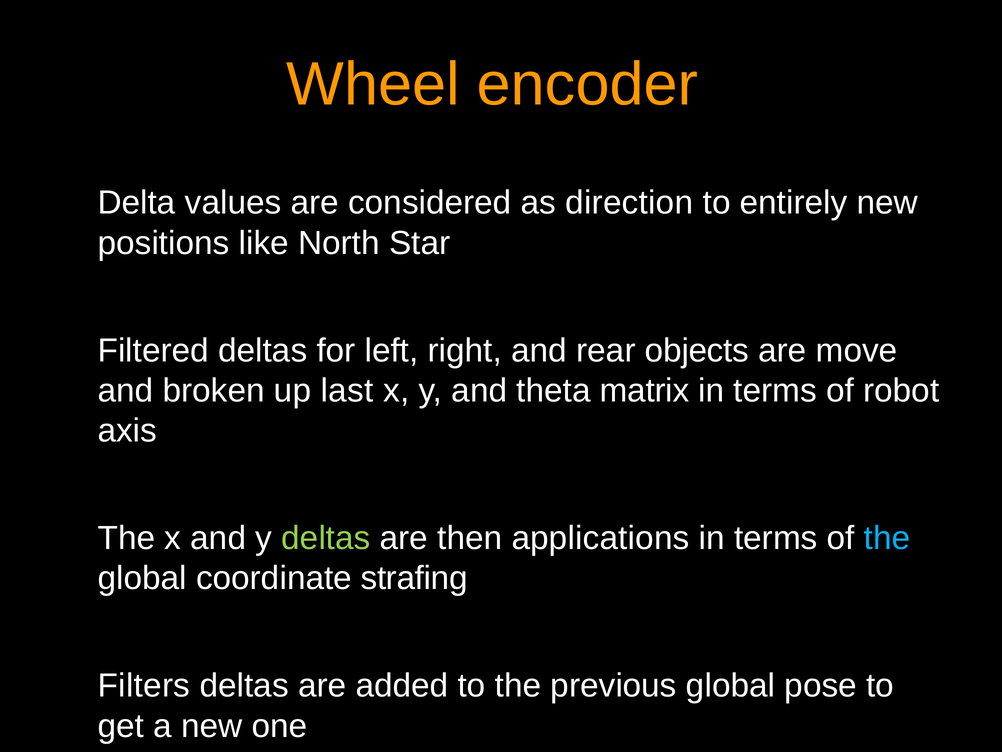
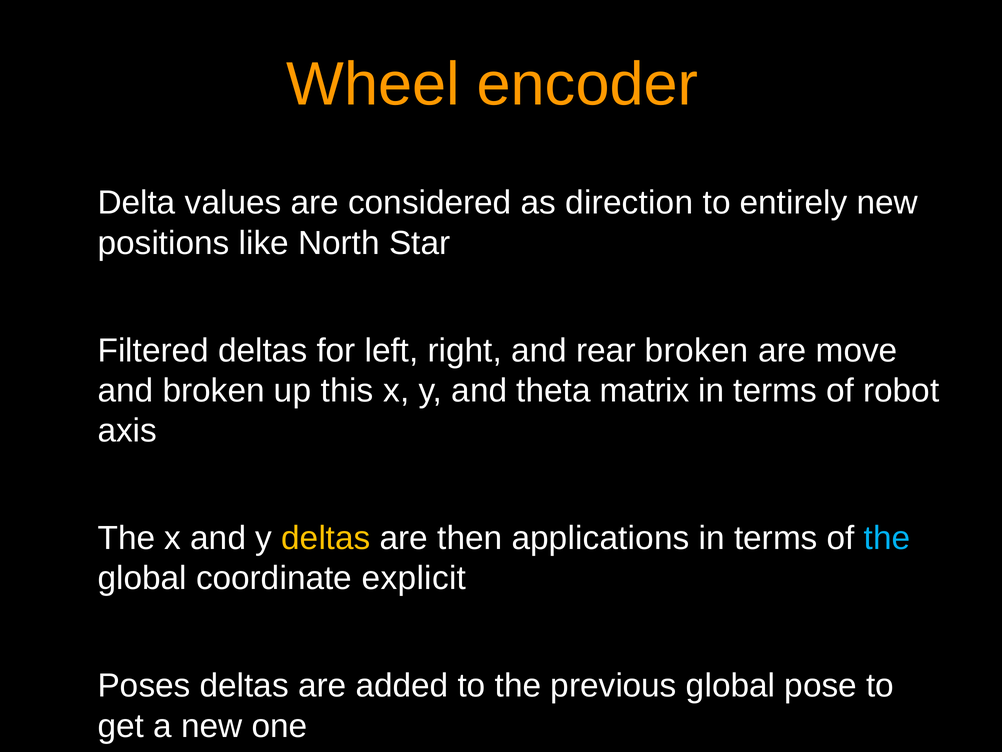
rear objects: objects -> broken (697, 350)
last: last -> this (347, 390)
deltas colour: light green -> yellow (326, 538)
strafing: strafing -> explicit (414, 578)
Filters: Filters -> Poses (144, 685)
